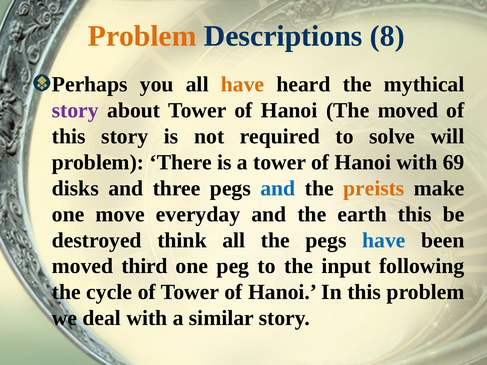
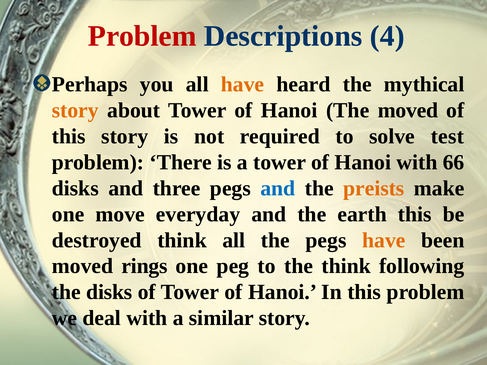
Problem colour: orange -> red (142, 36)
8: 8 -> 4 (387, 36)
story colour: purple -> orange (75, 110)
will: will -> test (447, 136)
69: 69 -> 66 (454, 162)
have colour: blue -> orange (384, 240)
third: third -> rings (145, 266)
the input: input -> think (346, 266)
the cycle: cycle -> disks (109, 292)
